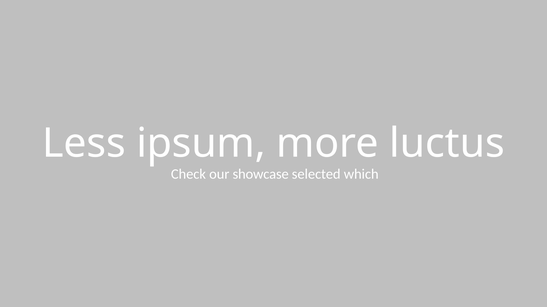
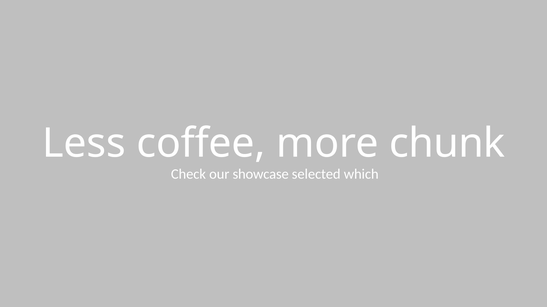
ipsum: ipsum -> coffee (201, 144)
luctus: luctus -> chunk (447, 144)
